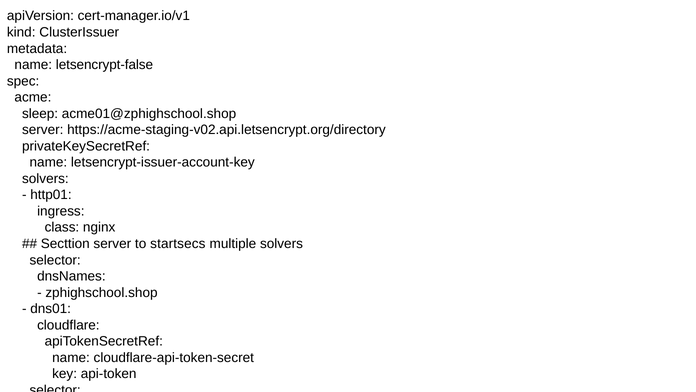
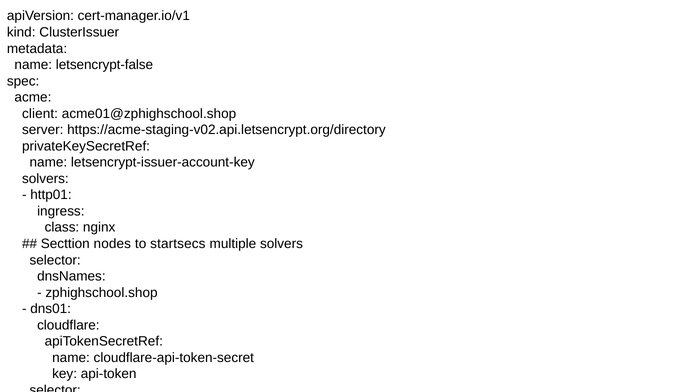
sleep: sleep -> client (40, 113)
Secttion server: server -> nodes (112, 243)
